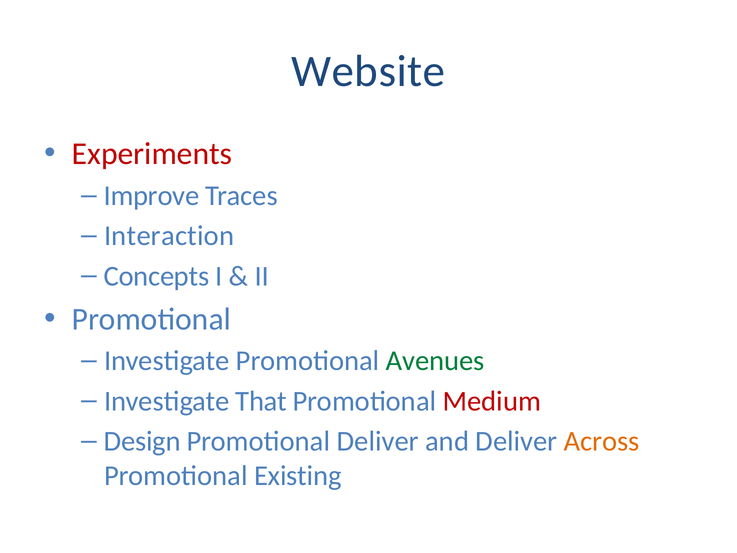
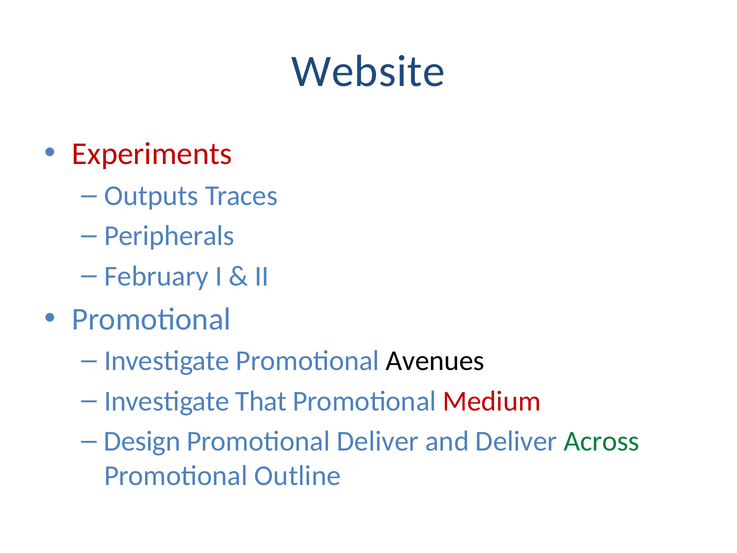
Improve: Improve -> Outputs (151, 196)
Interaction: Interaction -> Peripherals (169, 236)
Concepts: Concepts -> February (156, 276)
Avenues colour: green -> black (435, 361)
Across colour: orange -> green (602, 441)
Existing: Existing -> Outline (298, 476)
